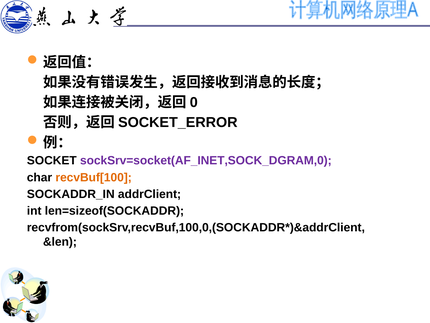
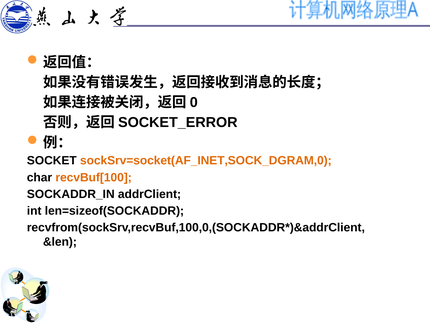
sockSrv=socket(AF_INET,SOCK_DGRAM,0 colour: purple -> orange (206, 160)
